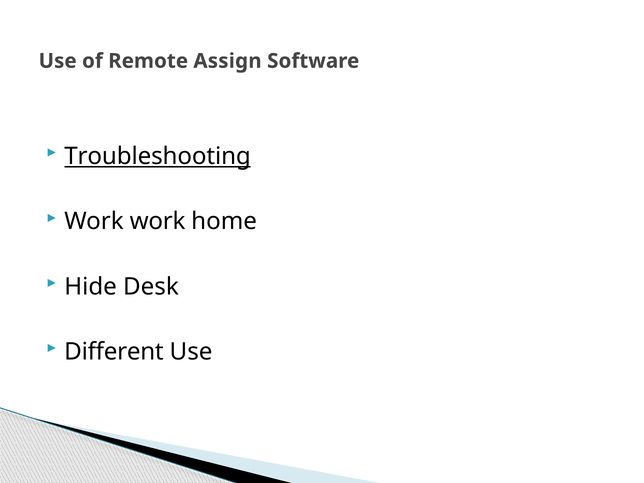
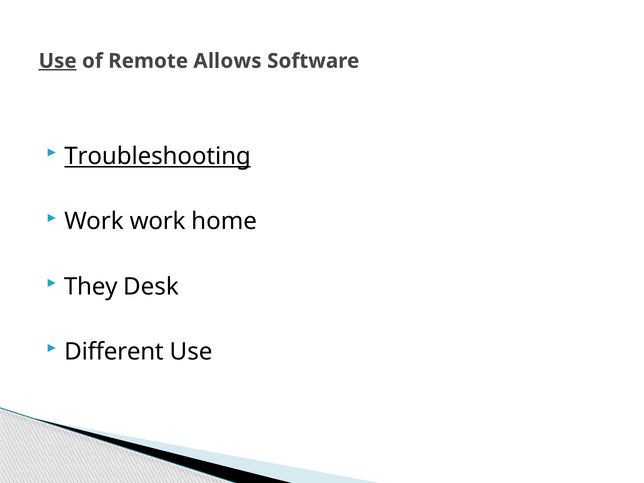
Use underline: none -> present (58, 61)
Assign: Assign -> Allows (227, 61)
Hide: Hide -> They (91, 287)
